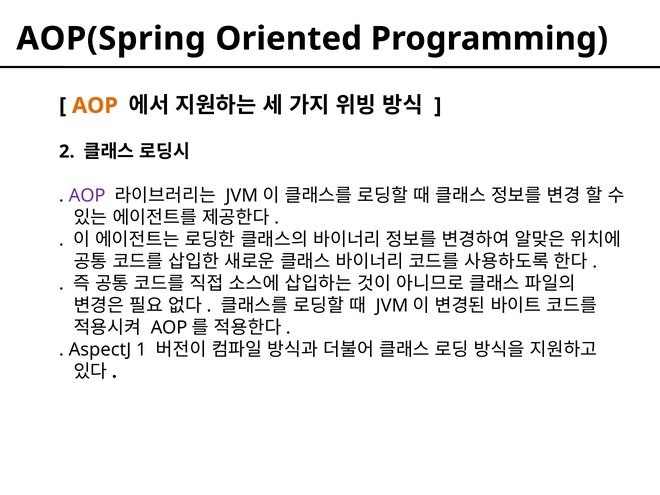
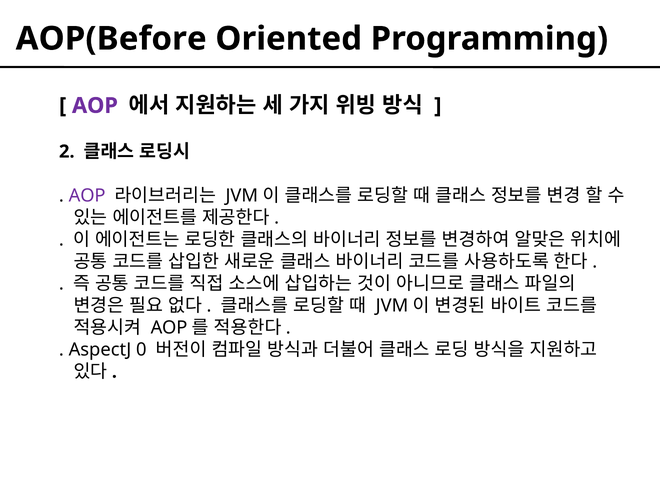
AOP(Spring: AOP(Spring -> AOP(Before (111, 39)
AOP colour: orange -> purple (95, 106)
1: 1 -> 0 (141, 350)
